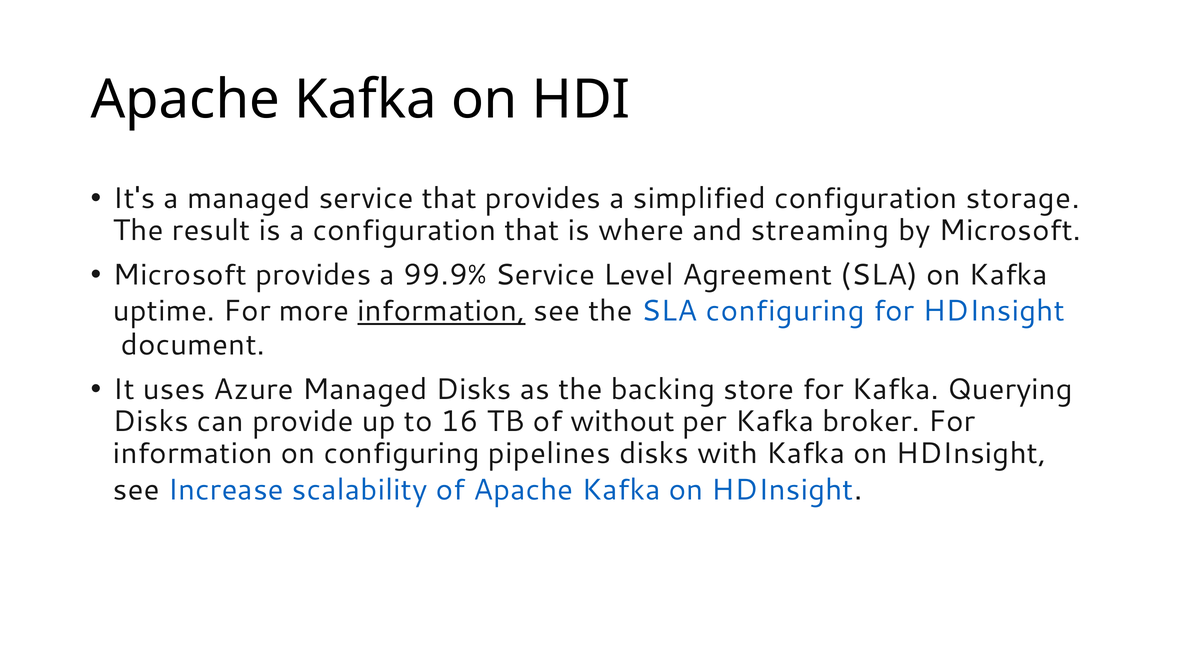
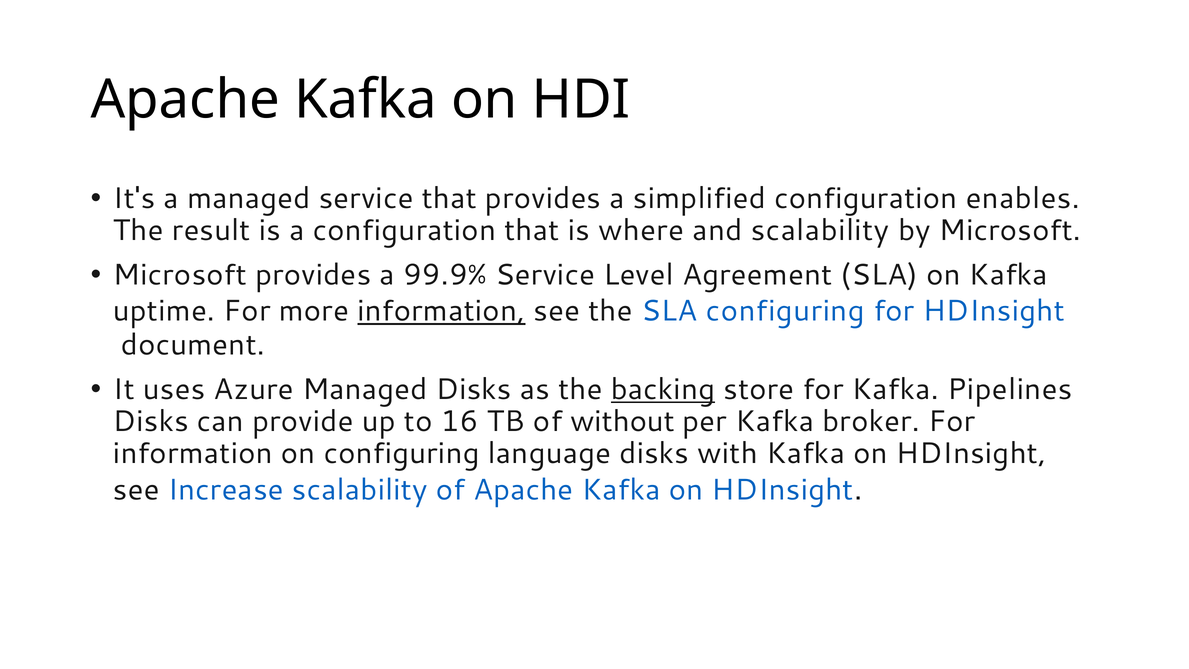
storage: storage -> enables (1023, 198)
and streaming: streaming -> scalability (820, 230)
backing underline: none -> present (663, 389)
Querying: Querying -> Pipelines (1010, 389)
pipelines: pipelines -> language (549, 454)
